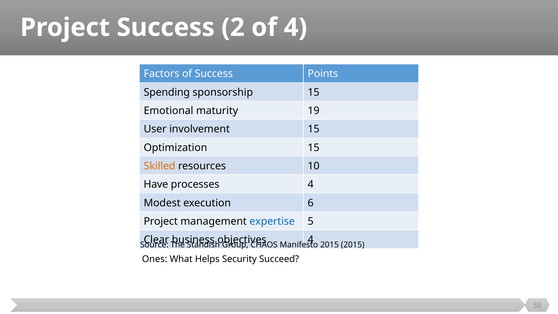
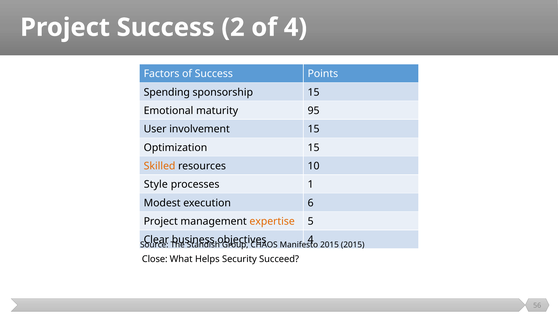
19: 19 -> 95 (314, 111)
Have: Have -> Style (156, 184)
processes 4: 4 -> 1 (311, 184)
expertise colour: blue -> orange (272, 221)
Ones: Ones -> Close (155, 259)
